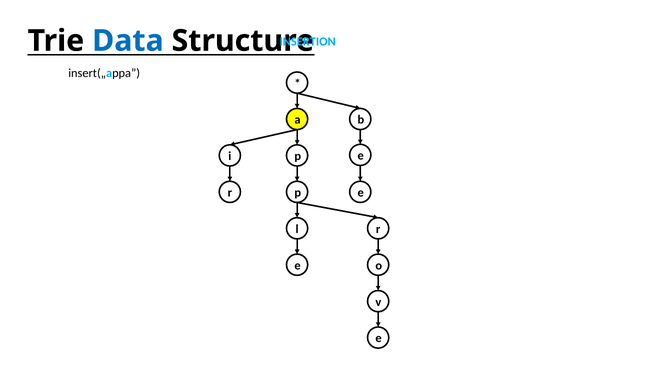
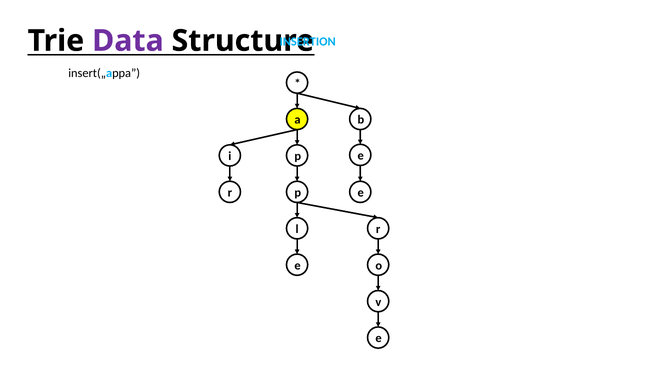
Data colour: blue -> purple (128, 41)
